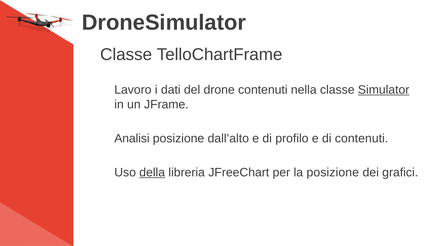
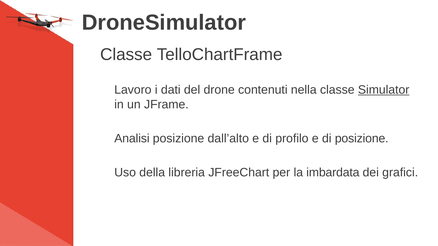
di contenuti: contenuti -> posizione (362, 139)
della underline: present -> none (152, 173)
la posizione: posizione -> imbardata (333, 173)
